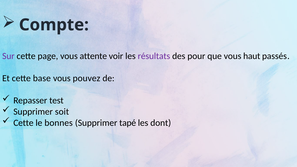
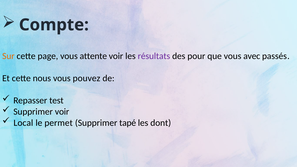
Sur colour: purple -> orange (8, 56)
haut: haut -> avec (252, 56)
base: base -> nous (42, 78)
Supprimer soit: soit -> voir (62, 112)
Cette: Cette -> Local (23, 123)
bonnes: bonnes -> permet (59, 123)
